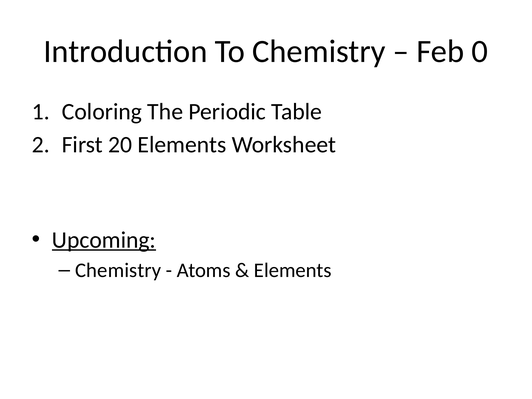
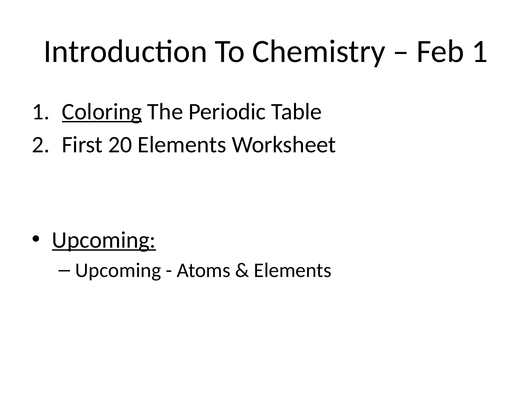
Feb 0: 0 -> 1 (480, 51)
Coloring underline: none -> present (102, 112)
Chemistry: Chemistry -> Upcoming (118, 270)
